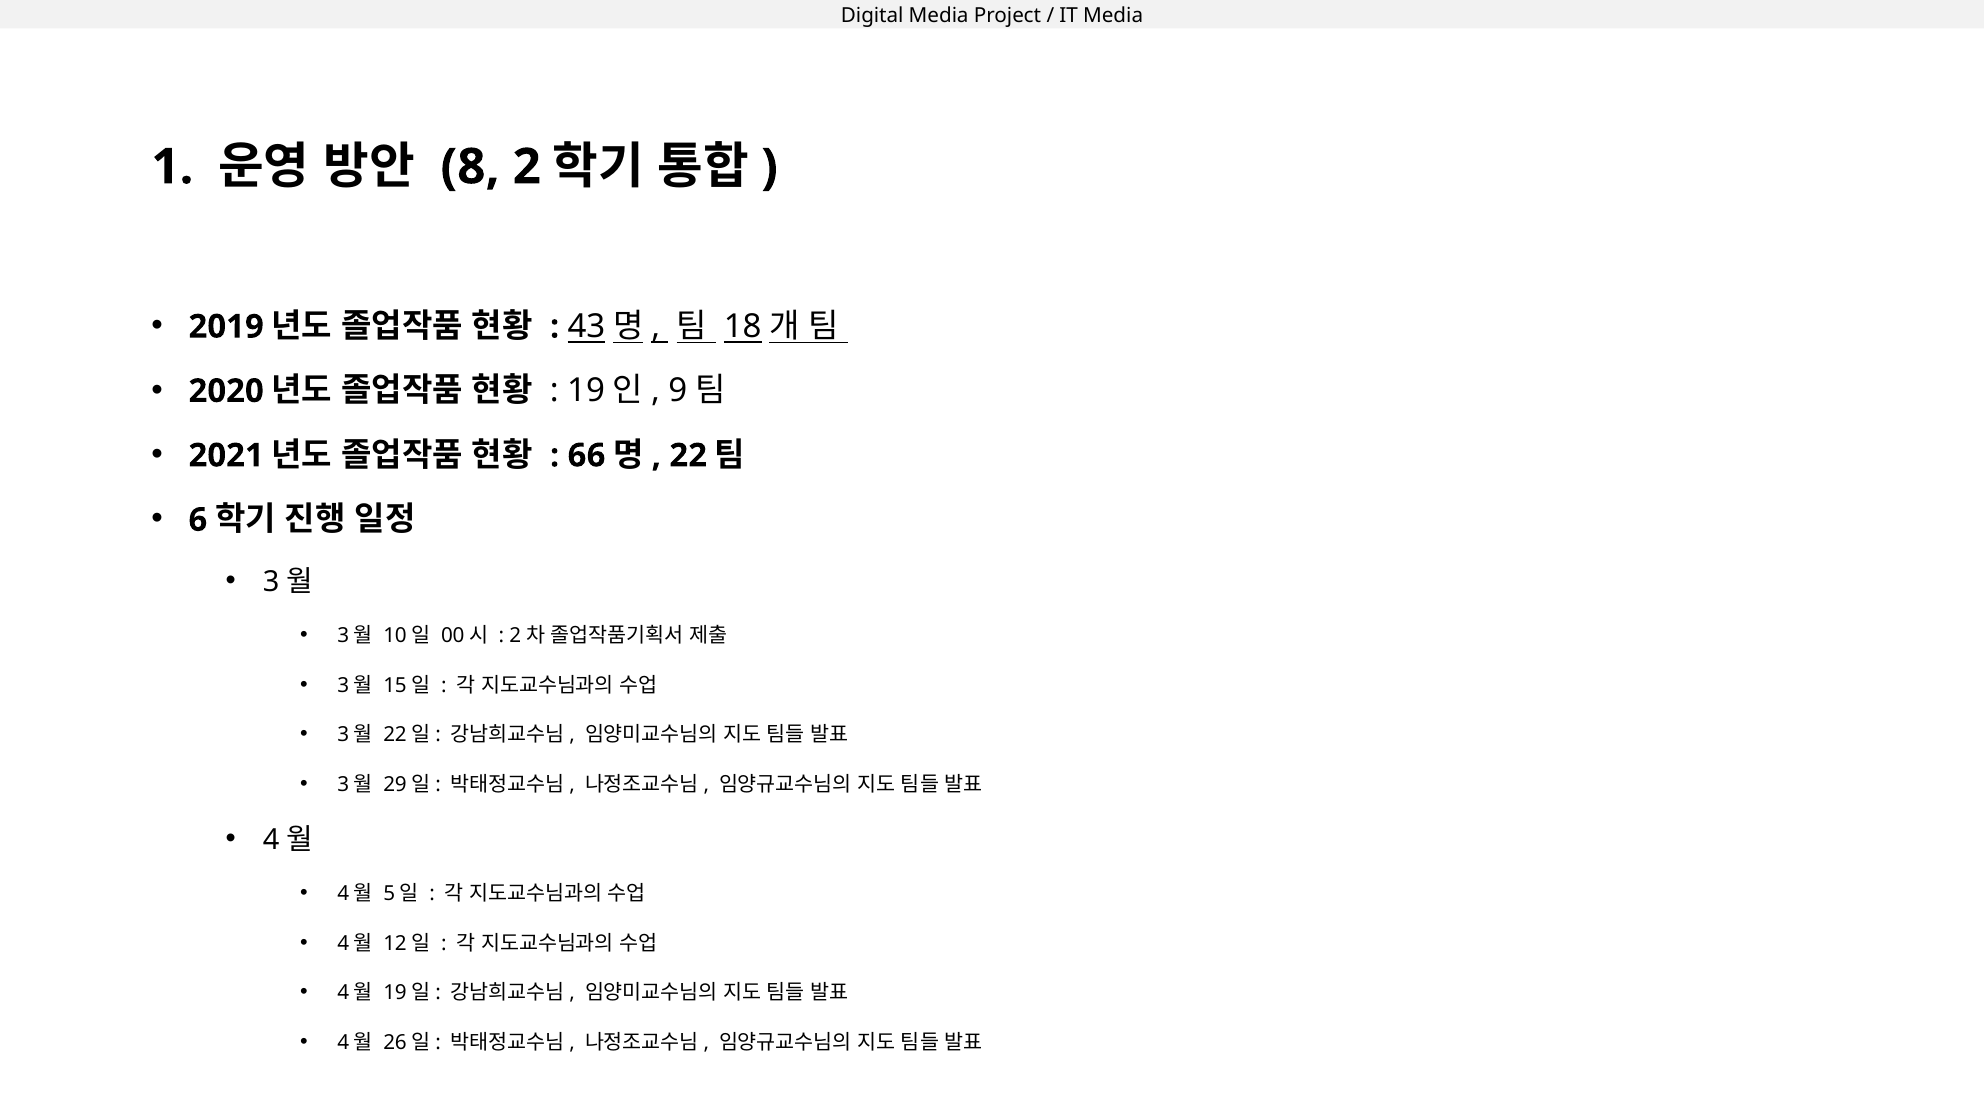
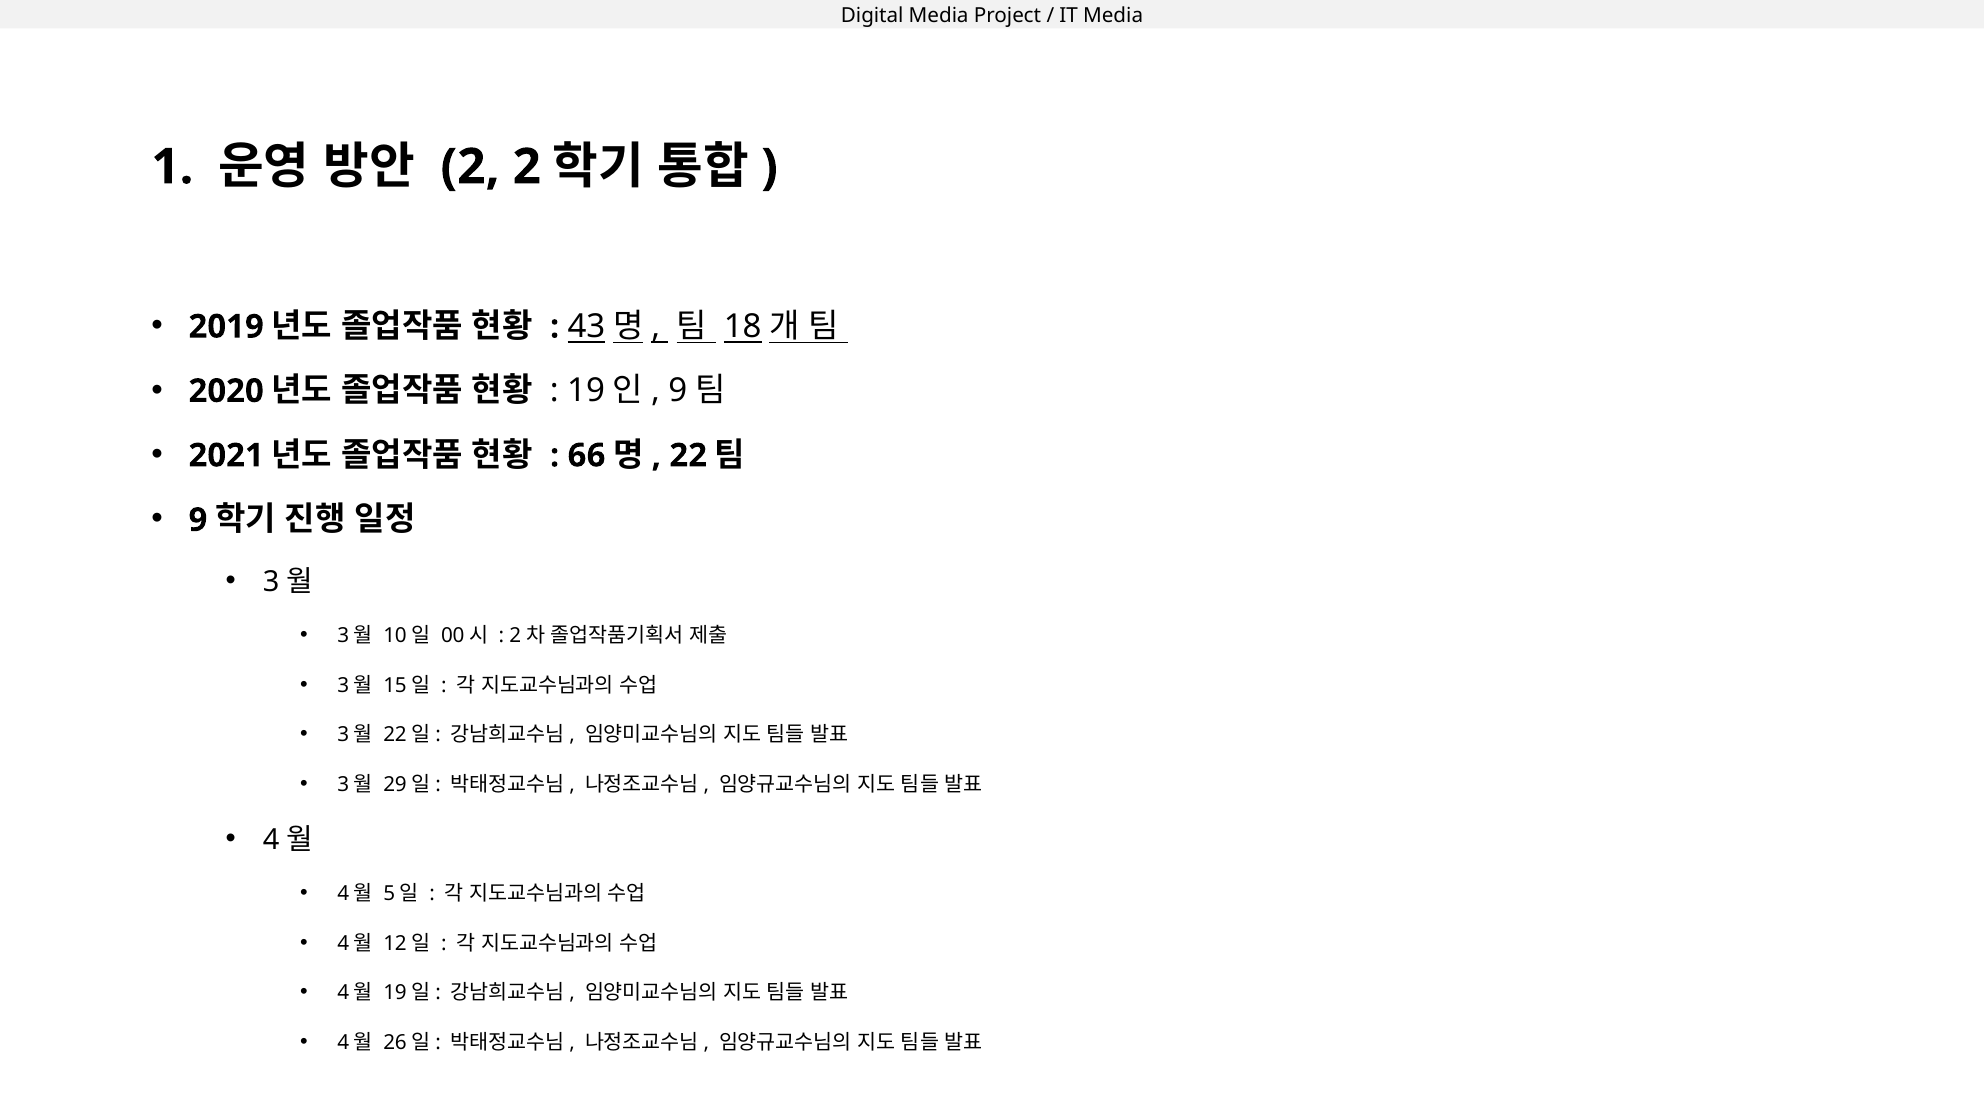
8: 8 -> 2 (470, 167)
6: 6 -> 9 (198, 520)
